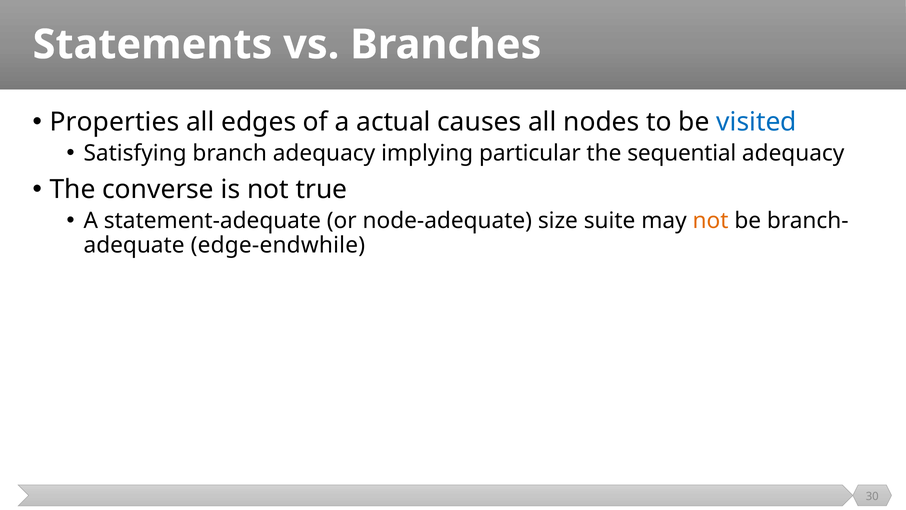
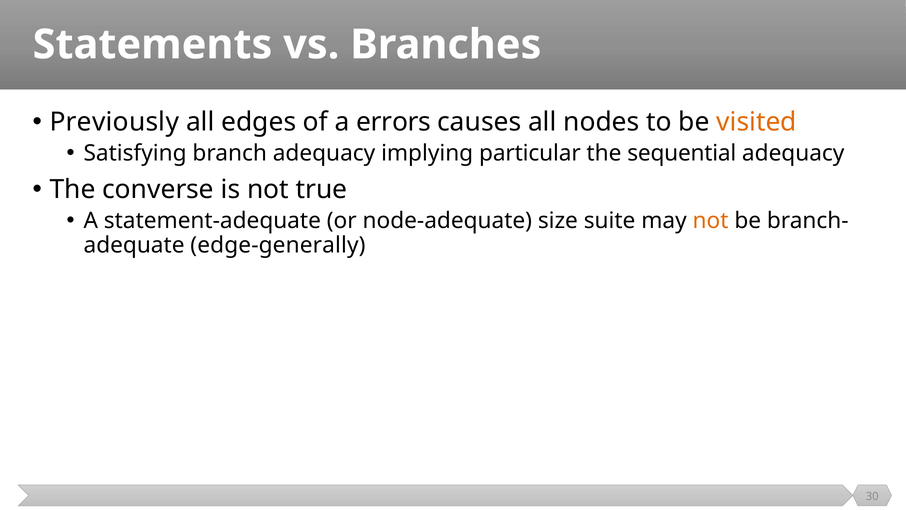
Properties: Properties -> Previously (114, 122)
actual: actual -> errors (394, 122)
visited colour: blue -> orange (757, 122)
edge-endwhile: edge-endwhile -> edge-generally (278, 245)
